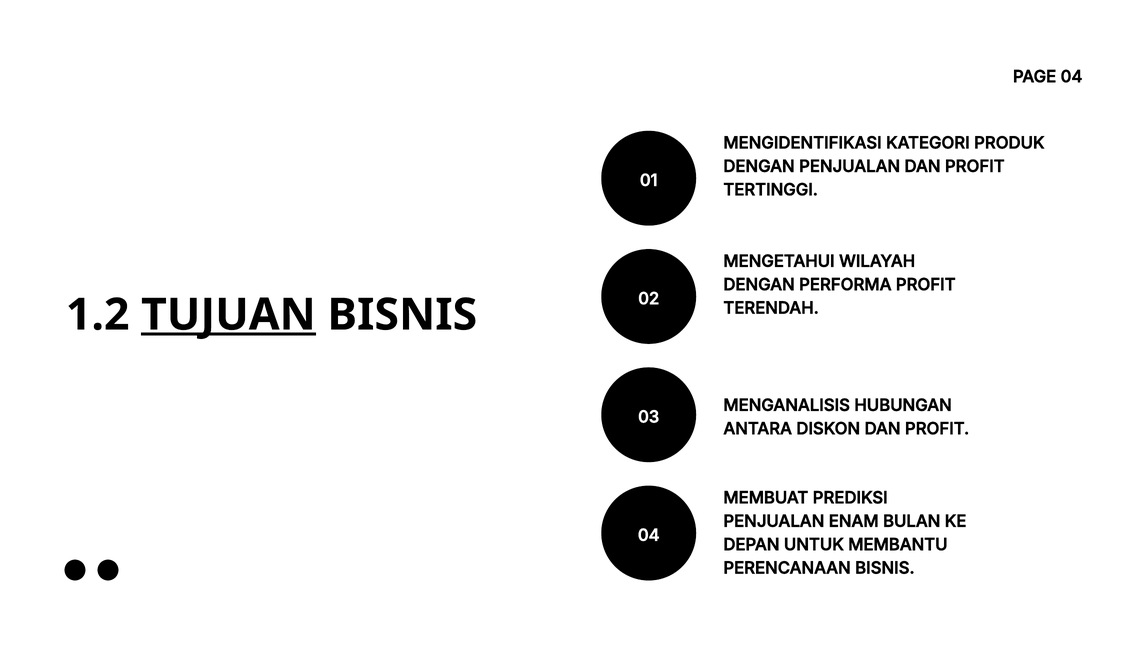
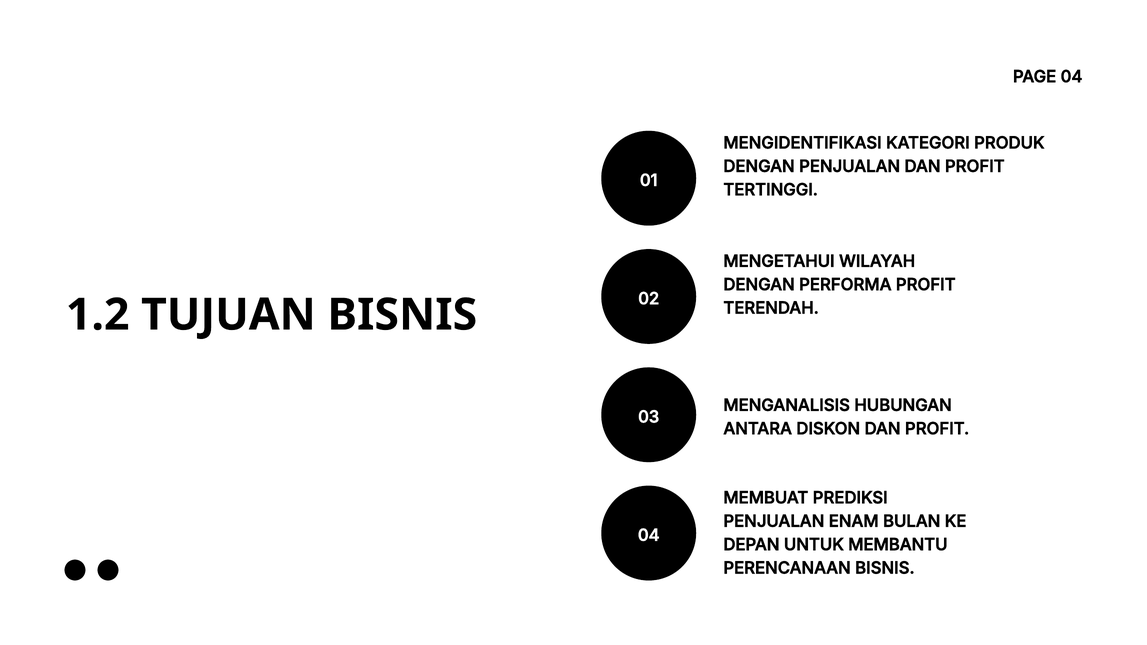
TUJUAN underline: present -> none (228, 315)
